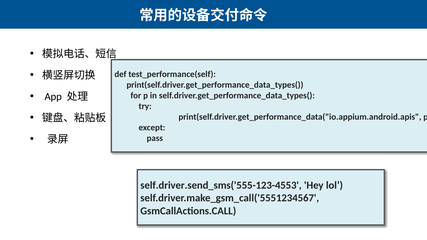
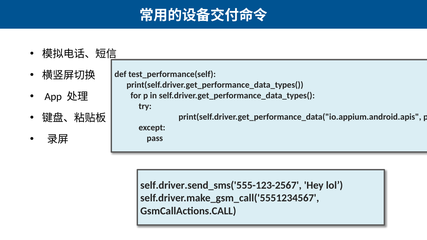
self.driver.send_sms('555-123-4553: self.driver.send_sms('555-123-4553 -> self.driver.send_sms('555-123-2567 (221, 185)
